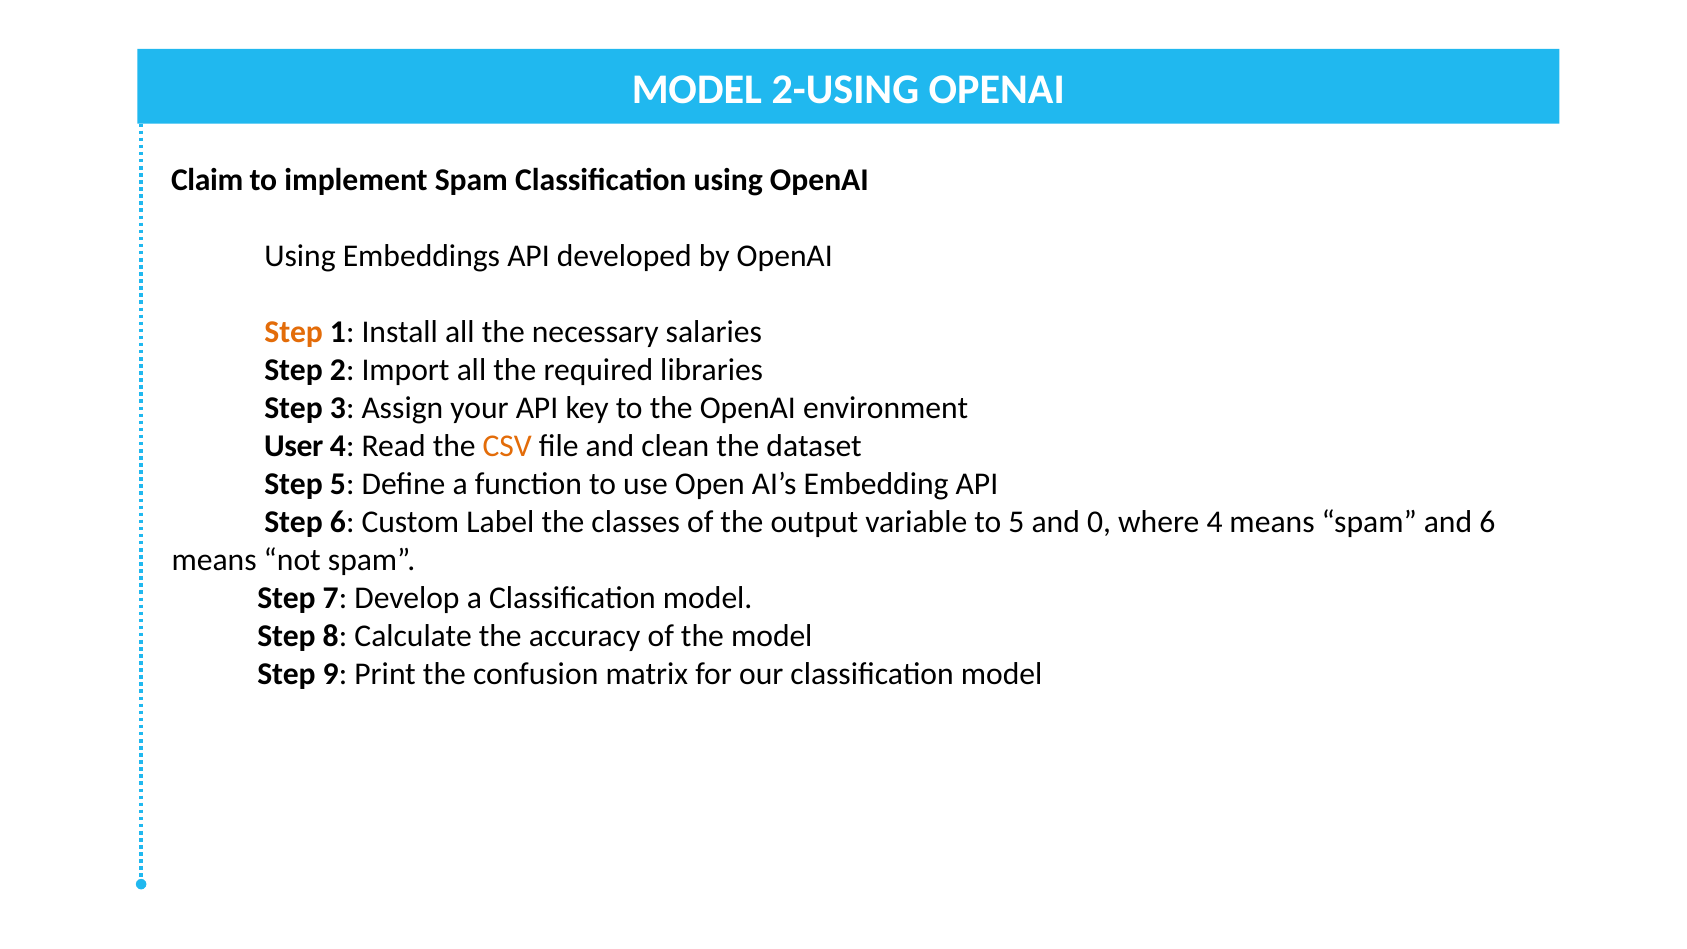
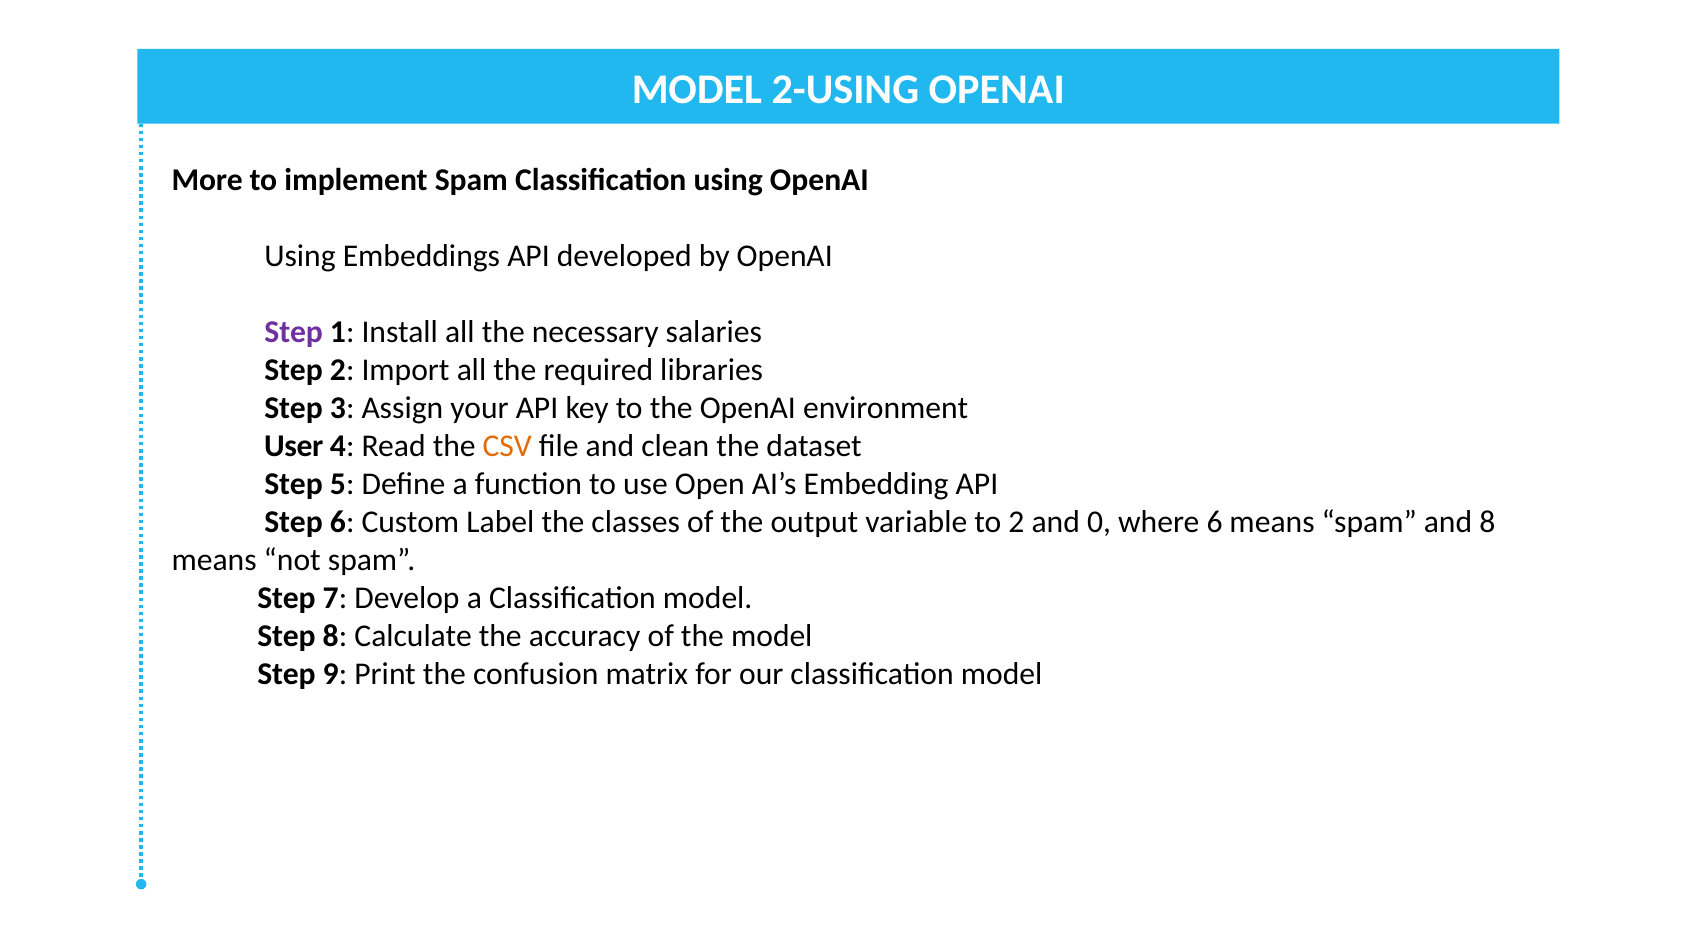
Claim: Claim -> More (207, 180)
Step colour: orange -> purple (294, 332)
to 5: 5 -> 2 (1016, 522)
where 4: 4 -> 6 (1215, 522)
and 6: 6 -> 8 (1487, 522)
